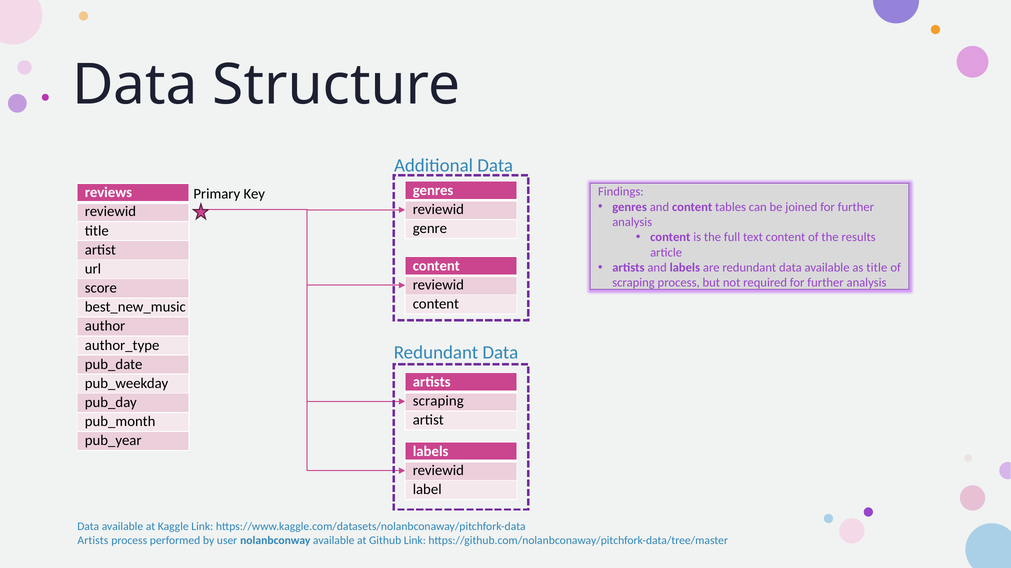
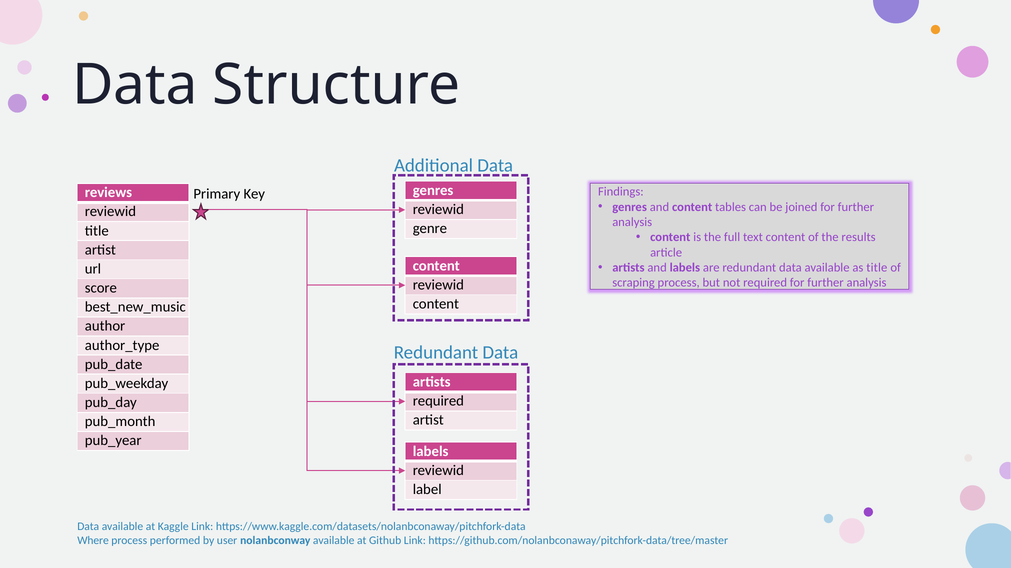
scraping: scraping -> required (438, 402)
Artists: Artists -> Where (93, 541)
